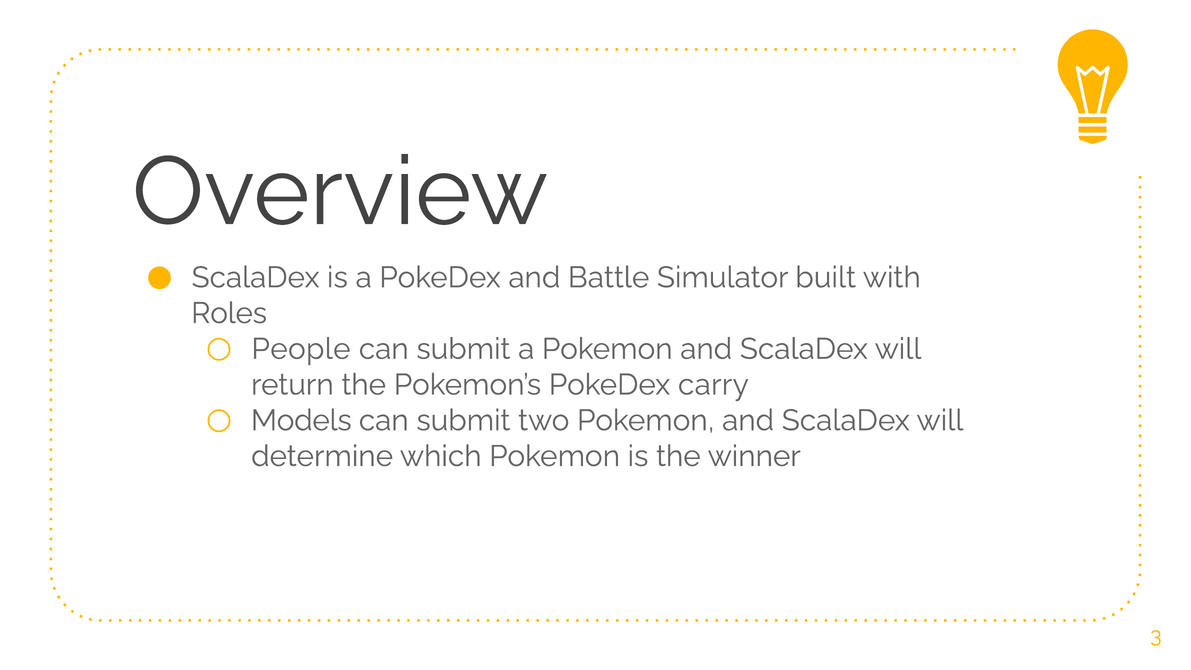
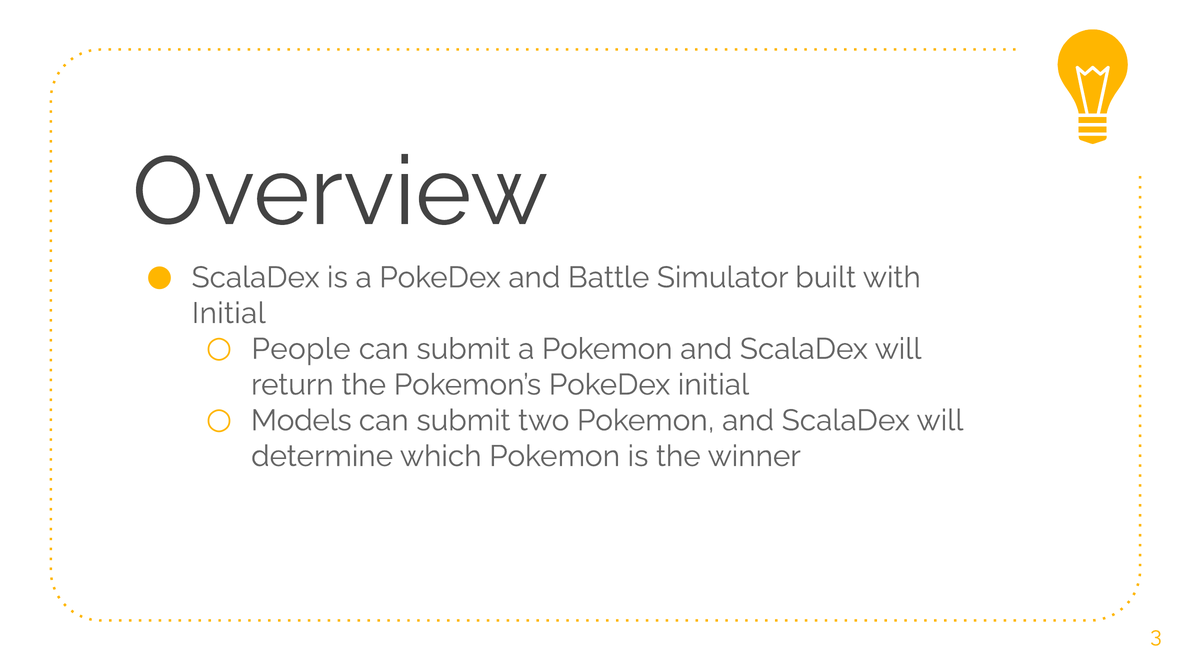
Roles: Roles -> Initial (229, 313)
PokeDex carry: carry -> initial (713, 385)
